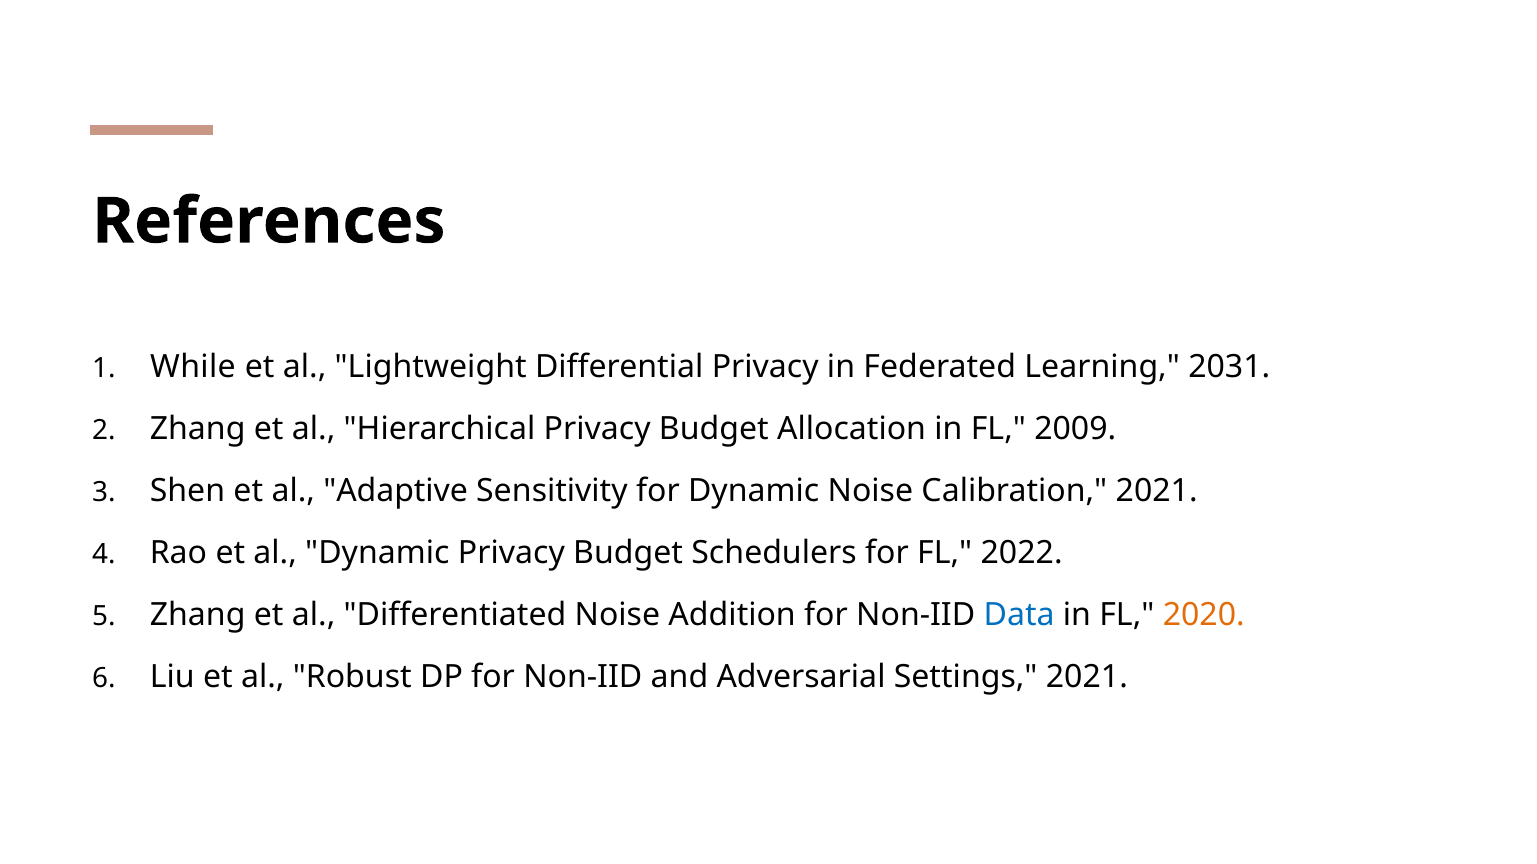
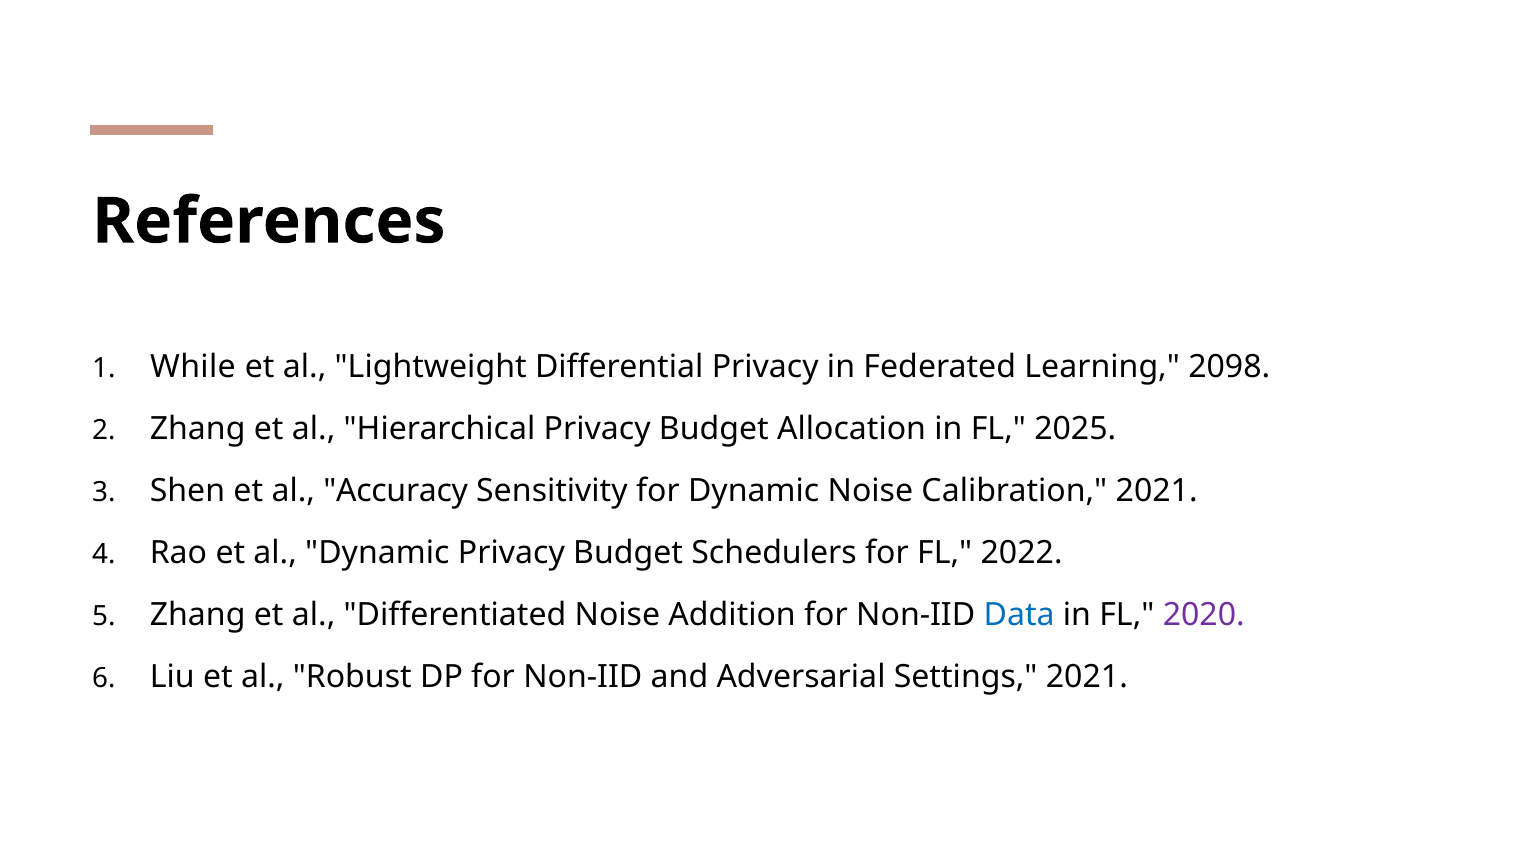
2031: 2031 -> 2098 (1229, 367)
2009: 2009 -> 2025 (1075, 429)
Adaptive: Adaptive -> Accuracy (396, 491)
2020 colour: orange -> purple (1204, 615)
